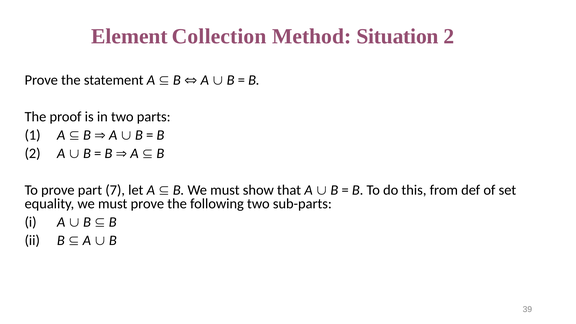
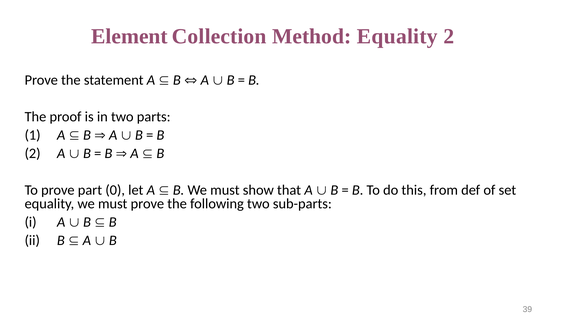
Method Situation: Situation -> Equality (397, 36)
7: 7 -> 0 (115, 190)
